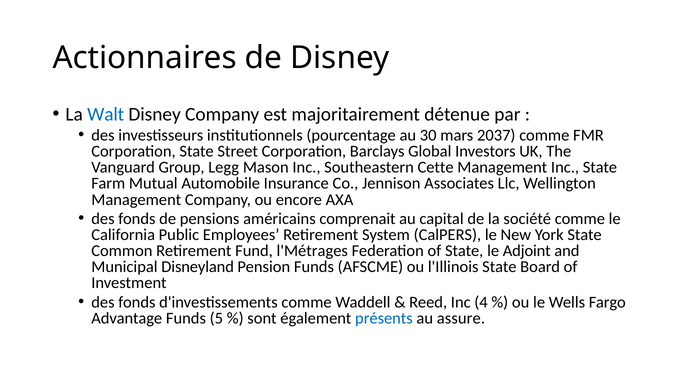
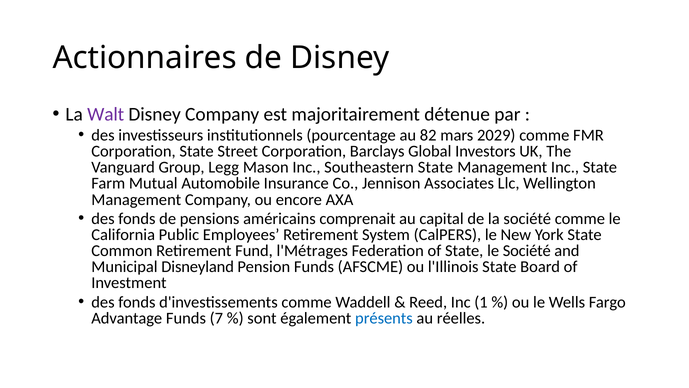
Walt colour: blue -> purple (106, 114)
30: 30 -> 82 (428, 135)
2037: 2037 -> 2029 (496, 135)
Southeastern Cette: Cette -> State (435, 167)
le Adjoint: Adjoint -> Société (527, 251)
4: 4 -> 1 (481, 302)
5: 5 -> 7 (216, 318)
assure: assure -> réelles (461, 318)
